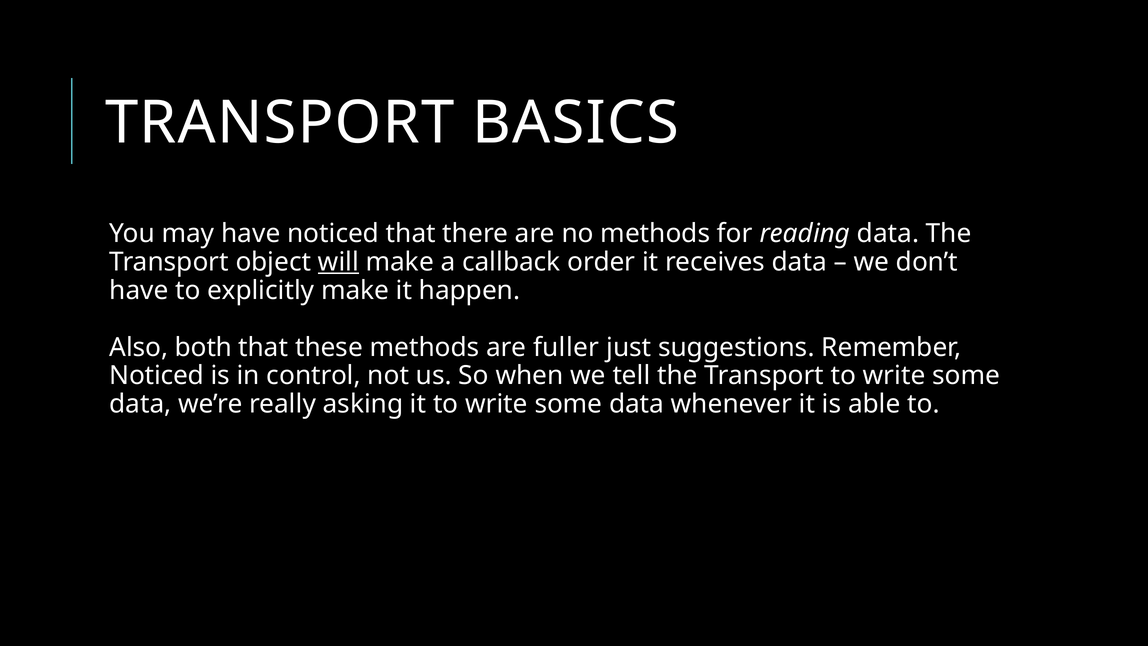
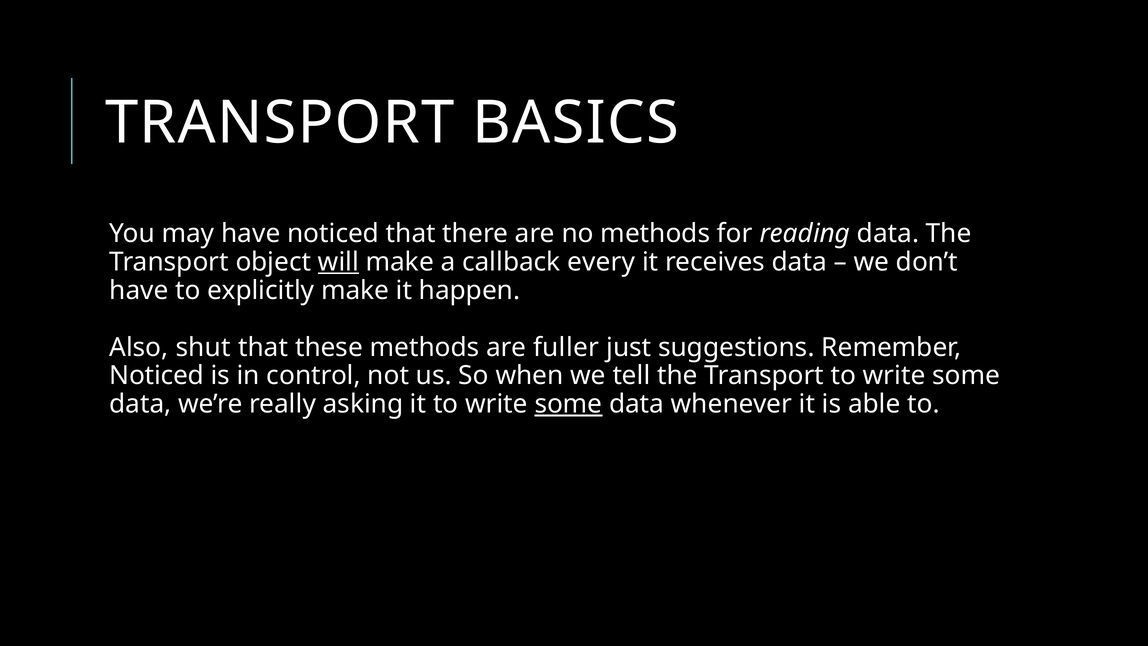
order: order -> every (601, 262)
both: both -> shut (203, 347)
some underline: none -> present (568, 404)
